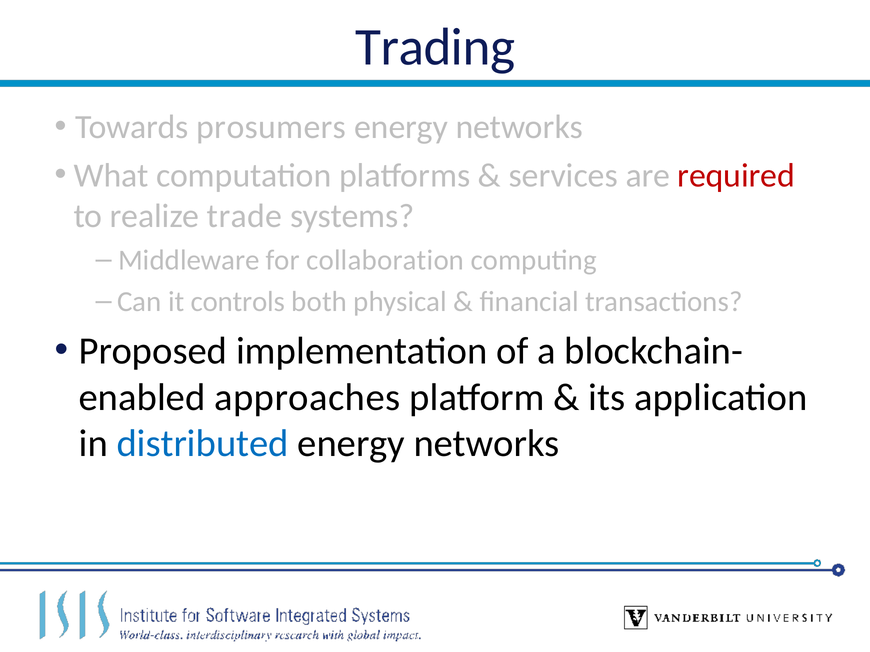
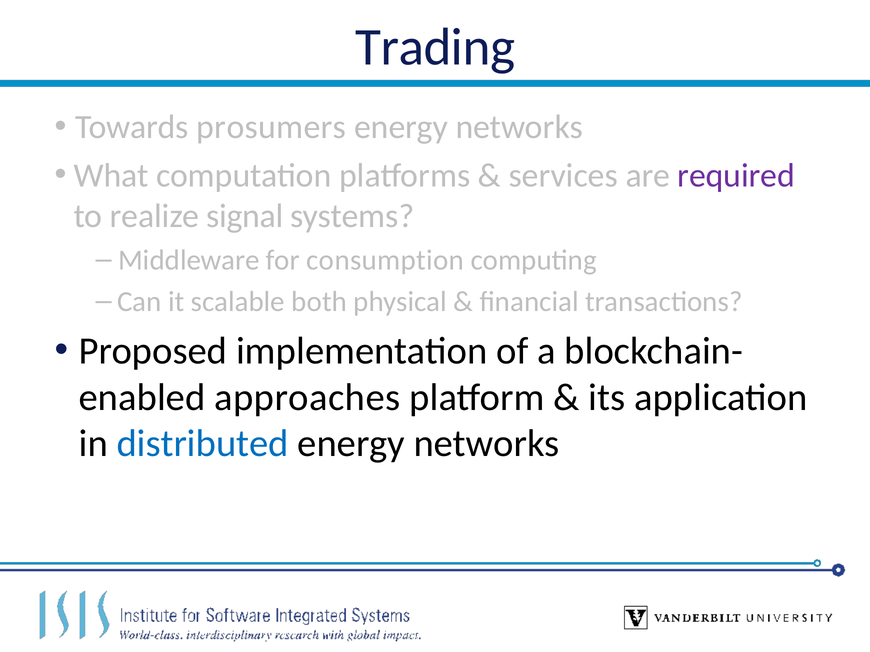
required colour: red -> purple (736, 176)
trade: trade -> signal (245, 216)
collaboration: collaboration -> consumption (385, 261)
controls: controls -> scalable (238, 302)
